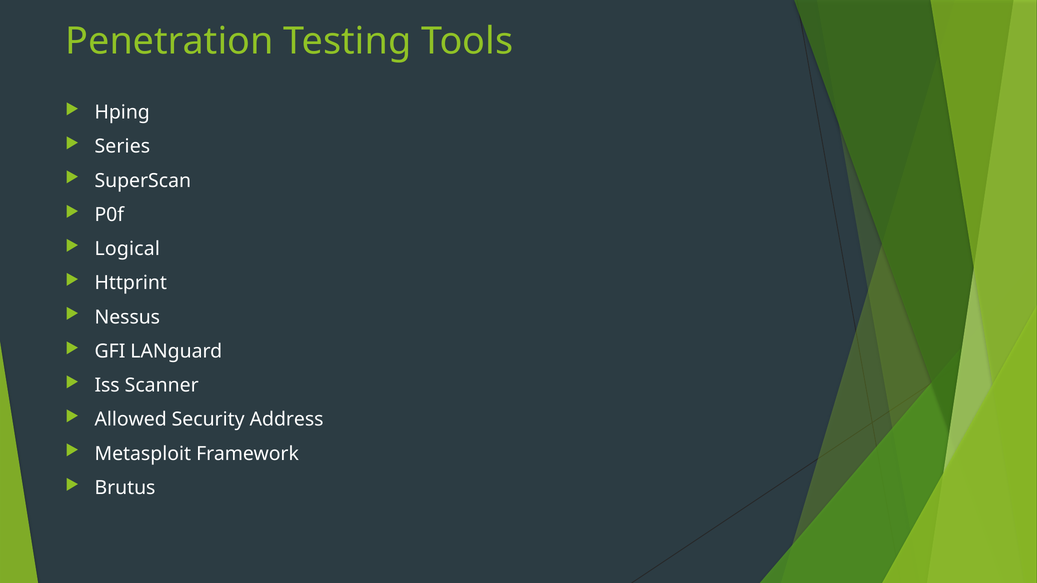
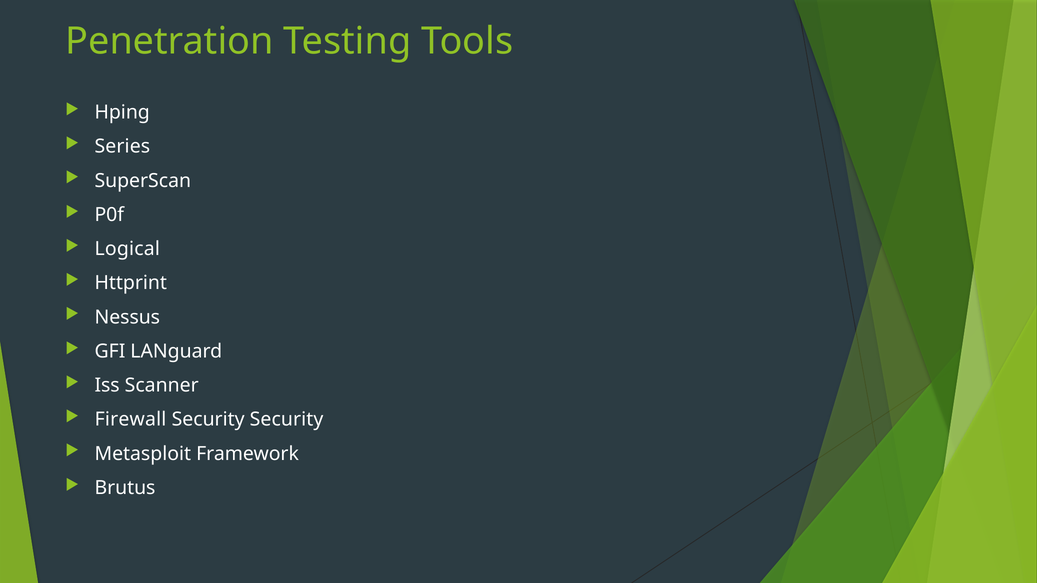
Allowed: Allowed -> Firewall (131, 420)
Security Address: Address -> Security (287, 420)
